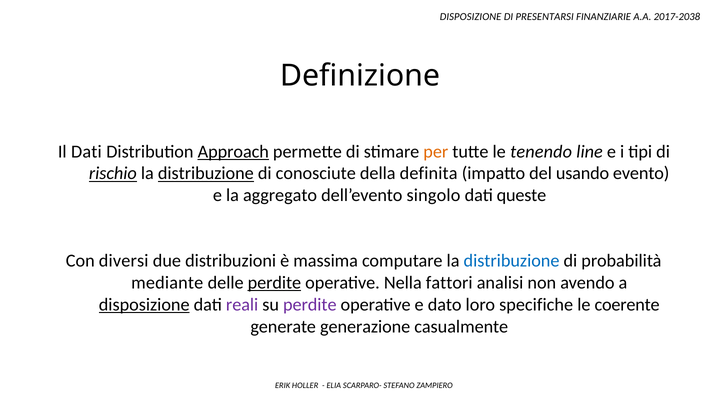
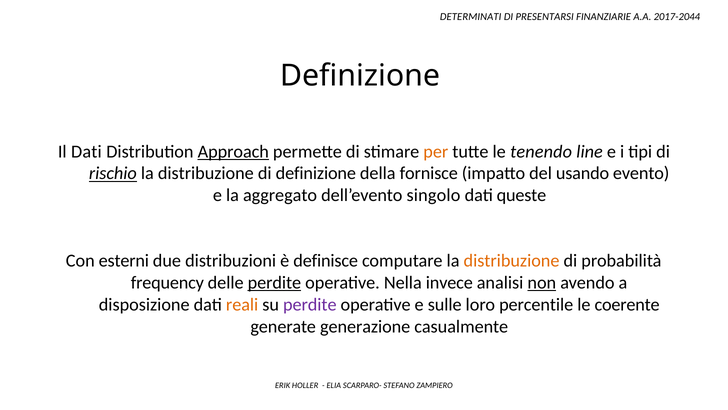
DISPOSIZIONE: DISPOSIZIONE -> DETERMINATI (471, 16)
2017-2038: 2017-2038 -> 2017-2044 (677, 16)
distribuzione underline: present -> none (206, 173)
di conosciute: conosciute -> definizione (316, 173)
definita: definita -> fornisce (429, 173)
diversi: diversi -> esterni (124, 261)
massima: massima -> definisce (326, 261)
distribuzione colour: blue -> orange (512, 261)
mediante: mediante -> frequency (167, 282)
fattori: fattori -> invece (449, 282)
non underline: none -> present (542, 282)
disposizione underline: present -> none (144, 304)
reali colour: purple -> orange (242, 304)
dato: dato -> sulle (445, 304)
specifiche: specifiche -> percentile (536, 304)
